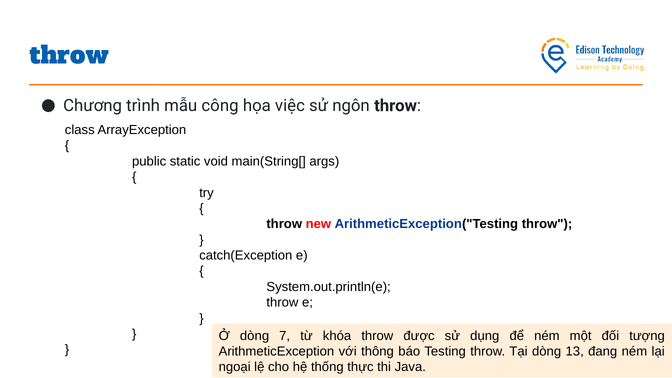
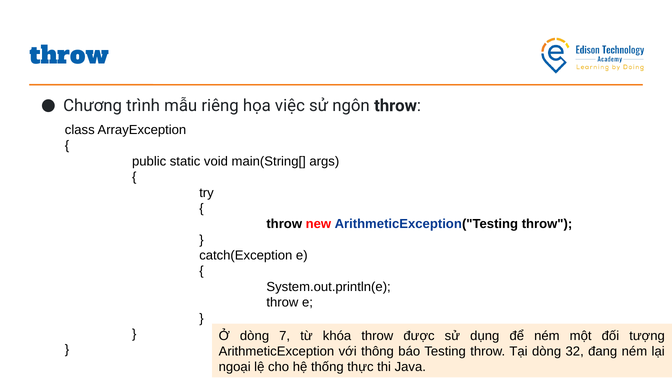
công: công -> riêng (220, 106)
13: 13 -> 32 (575, 351)
